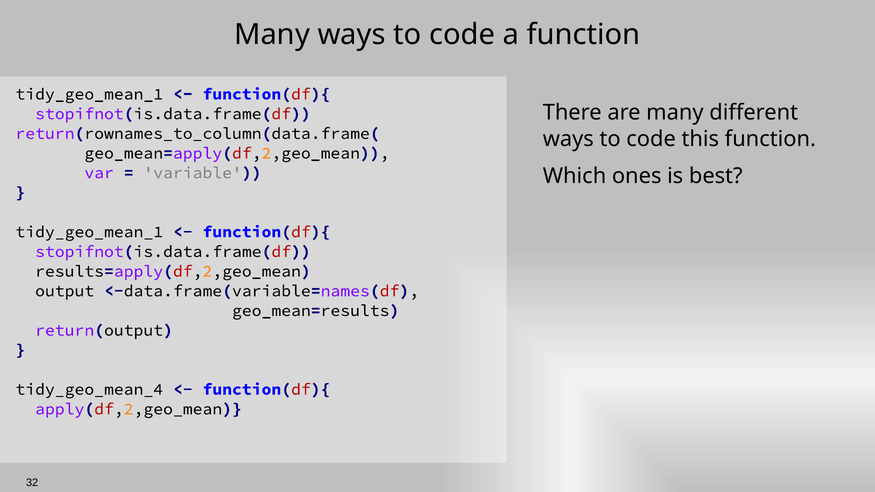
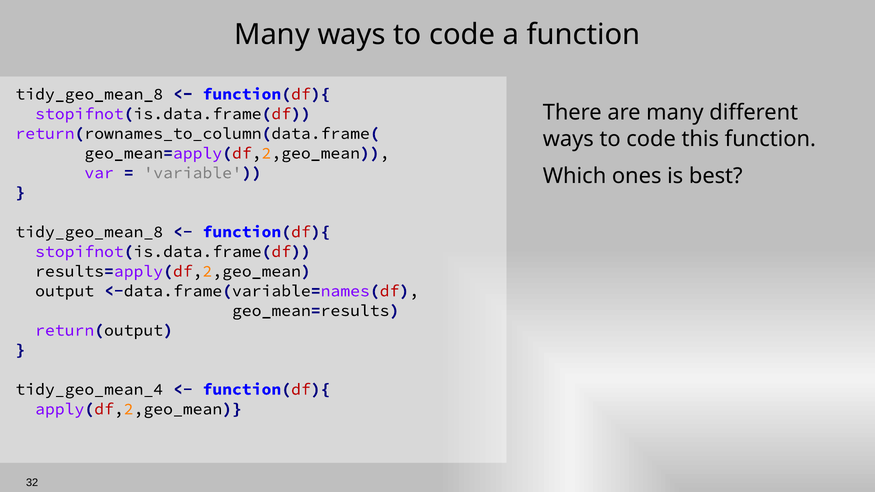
tidy_geo_mean_1: tidy_geo_mean_1 -> tidy_geo_mean_8 (89, 94)
tidy_geo_mean_1: tidy_geo_mean_1 -> tidy_geo_mean_8 (89, 232)
